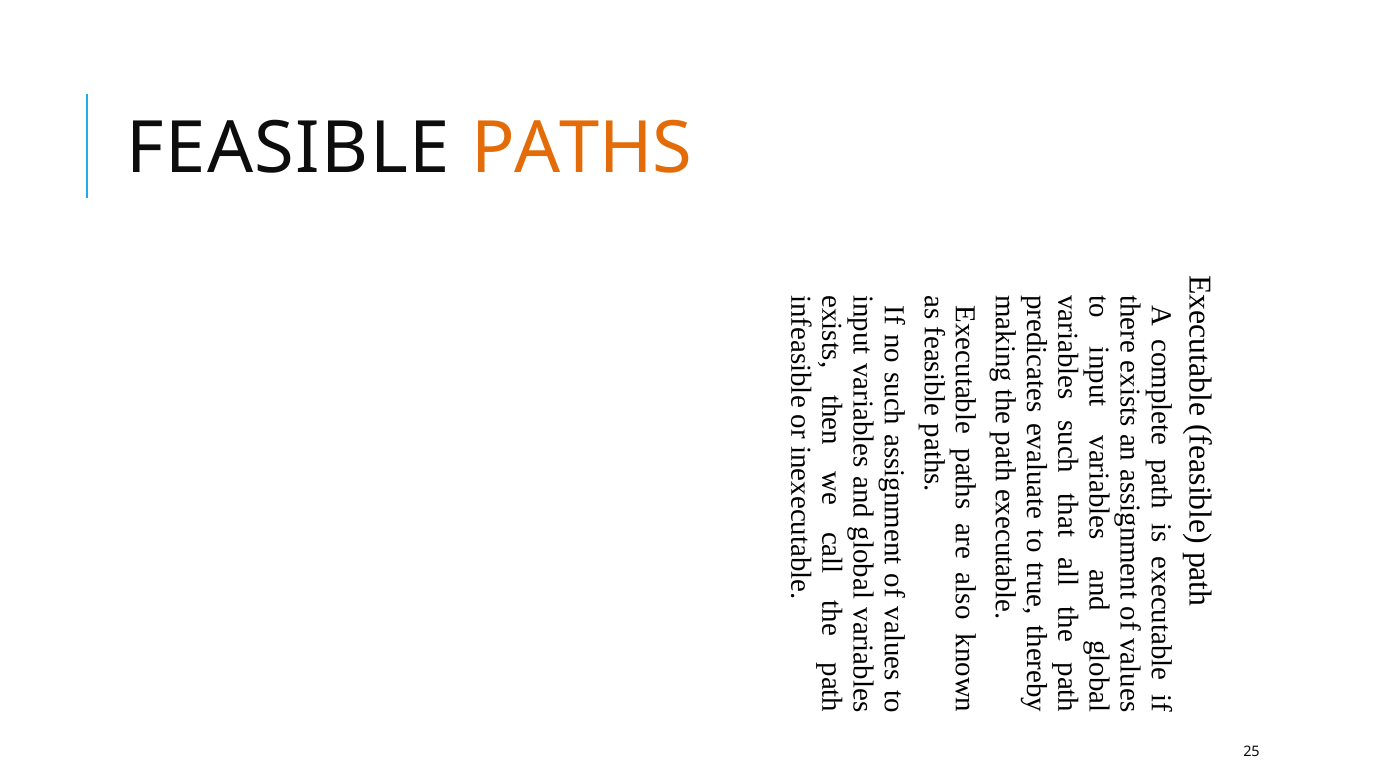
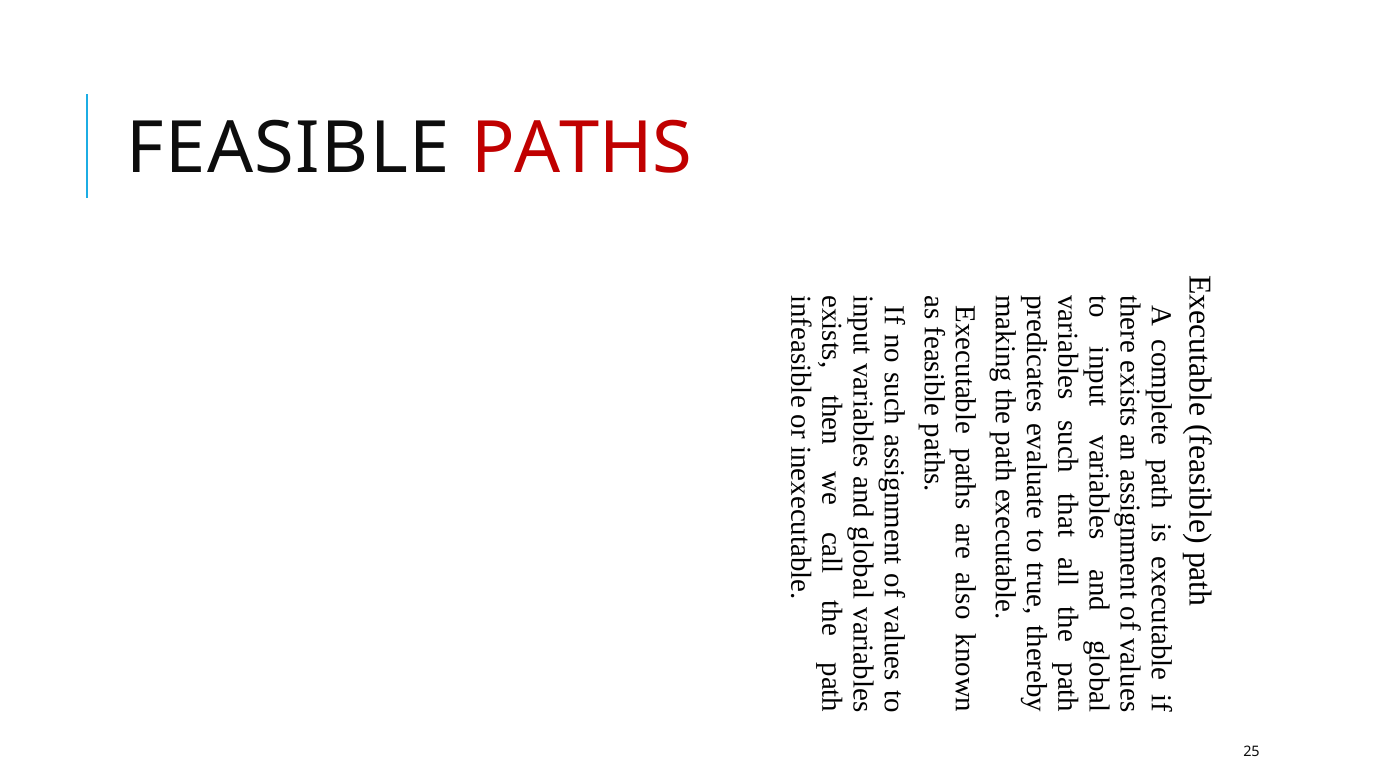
PATHS colour: orange -> red (581, 149)
